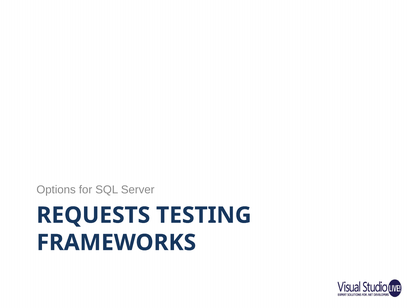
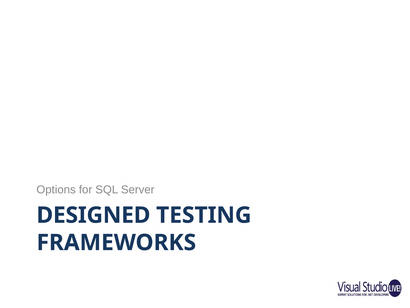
REQUESTS: REQUESTS -> DESIGNED (93, 215)
